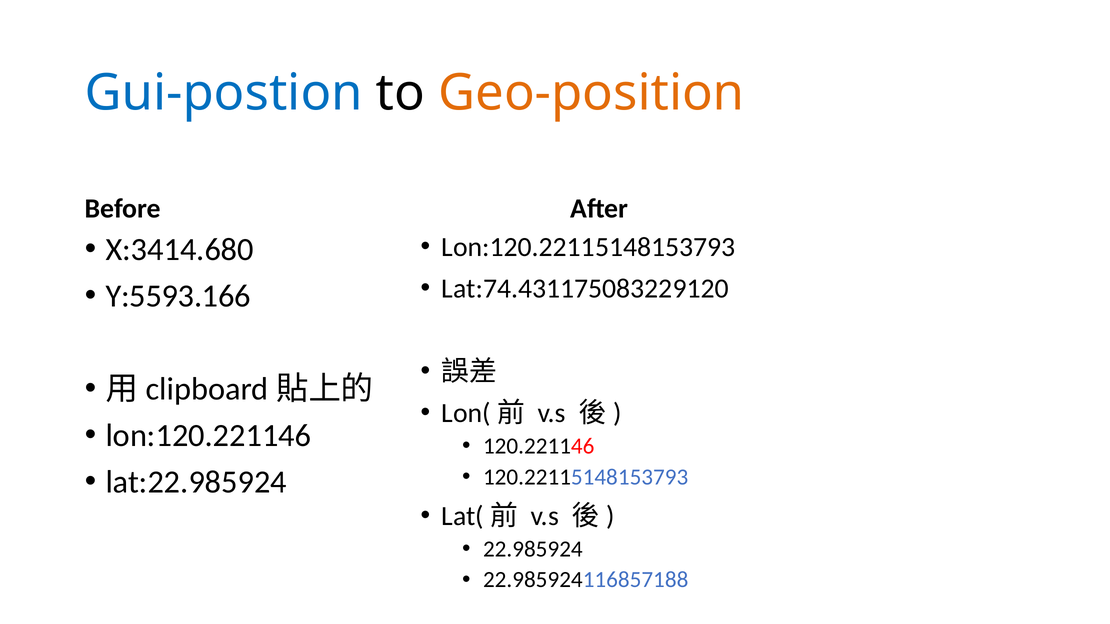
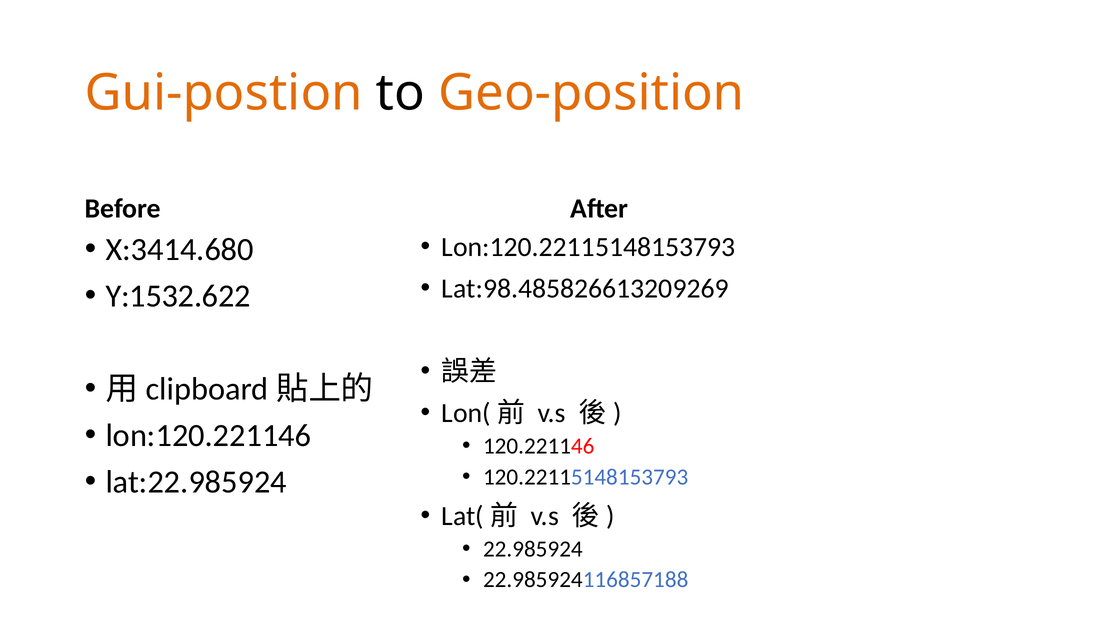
Gui-postion colour: blue -> orange (224, 93)
Lat:74.431175083229120: Lat:74.431175083229120 -> Lat:98.485826613209269 (585, 289)
Y:5593.166: Y:5593.166 -> Y:1532.622 (178, 296)
